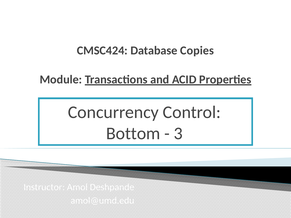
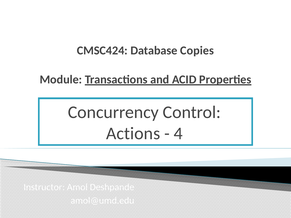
Bottom: Bottom -> Actions (133, 134)
3: 3 -> 4 (178, 134)
